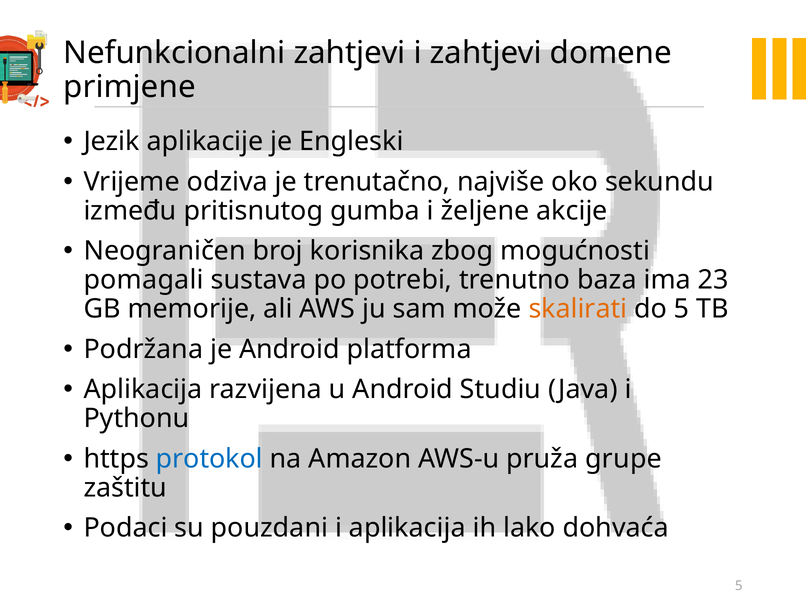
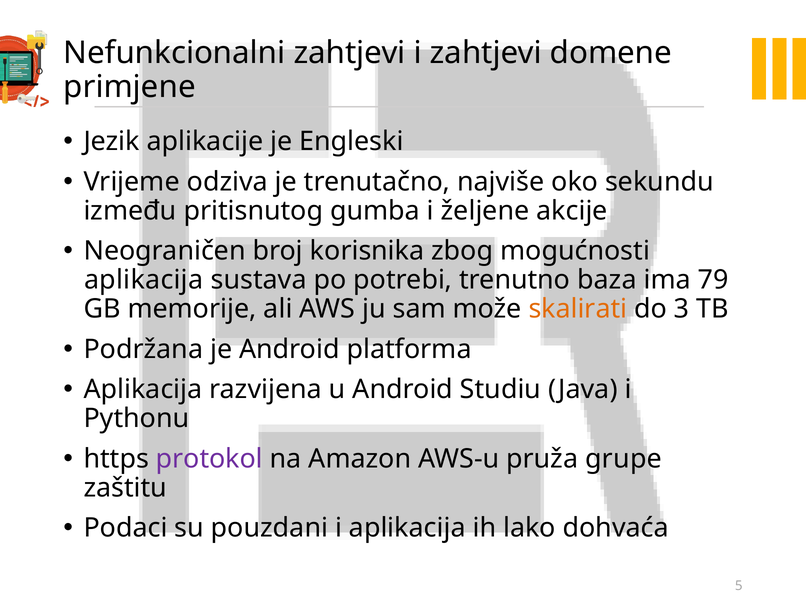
pomagali: pomagali -> aplikacija (144, 280)
23: 23 -> 79 (713, 280)
do 5: 5 -> 3 (681, 309)
protokol colour: blue -> purple (209, 458)
